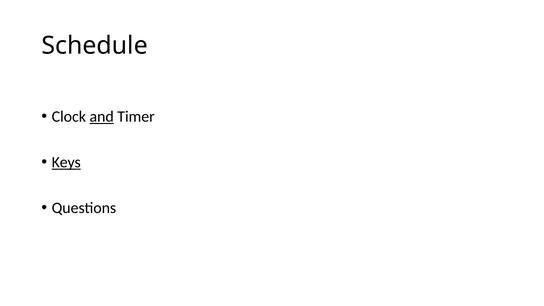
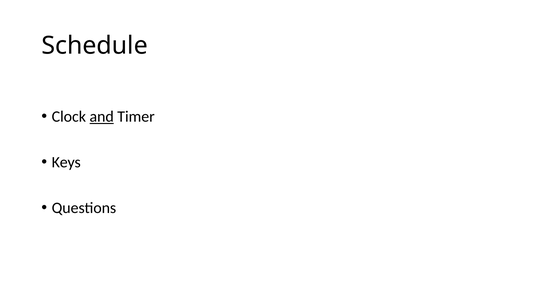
Keys underline: present -> none (66, 162)
